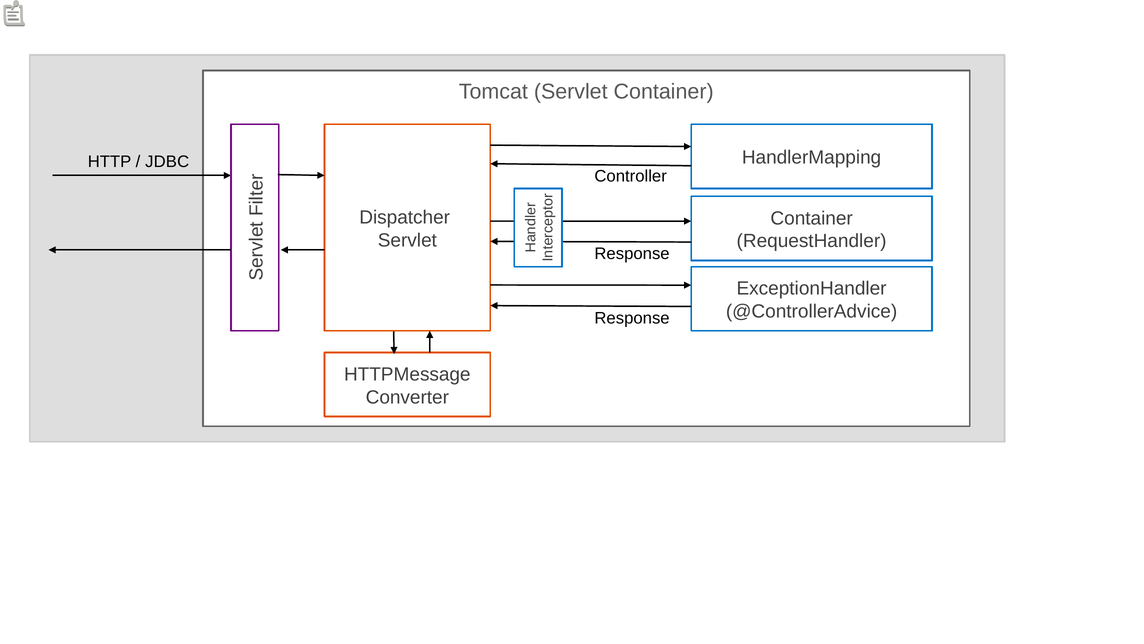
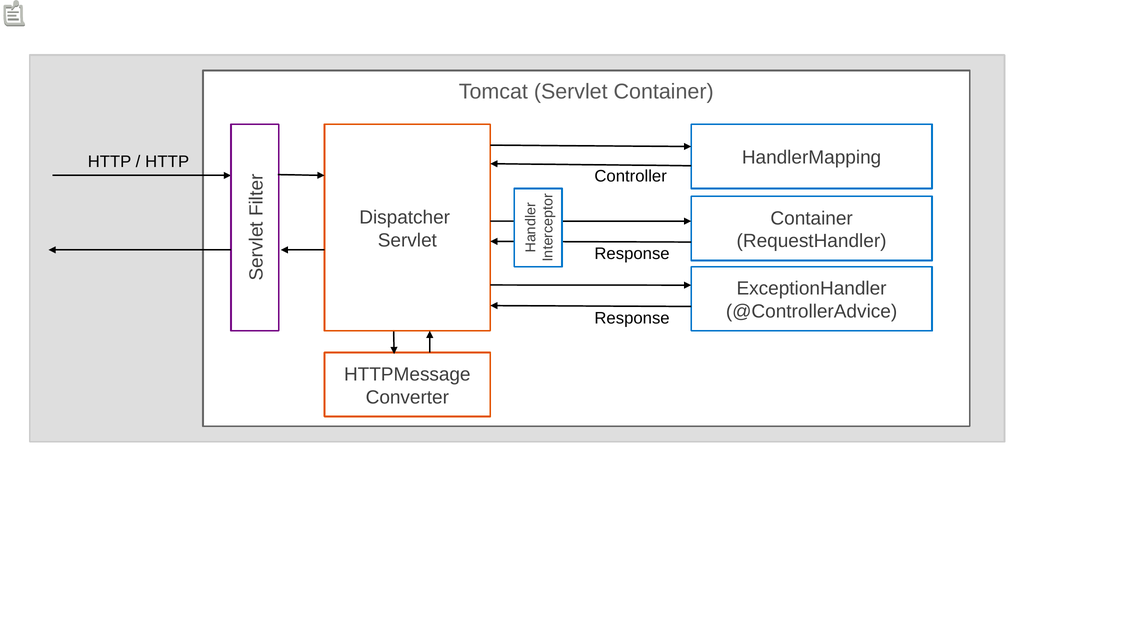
JDBC: JDBC -> HTTP (167, 162)
